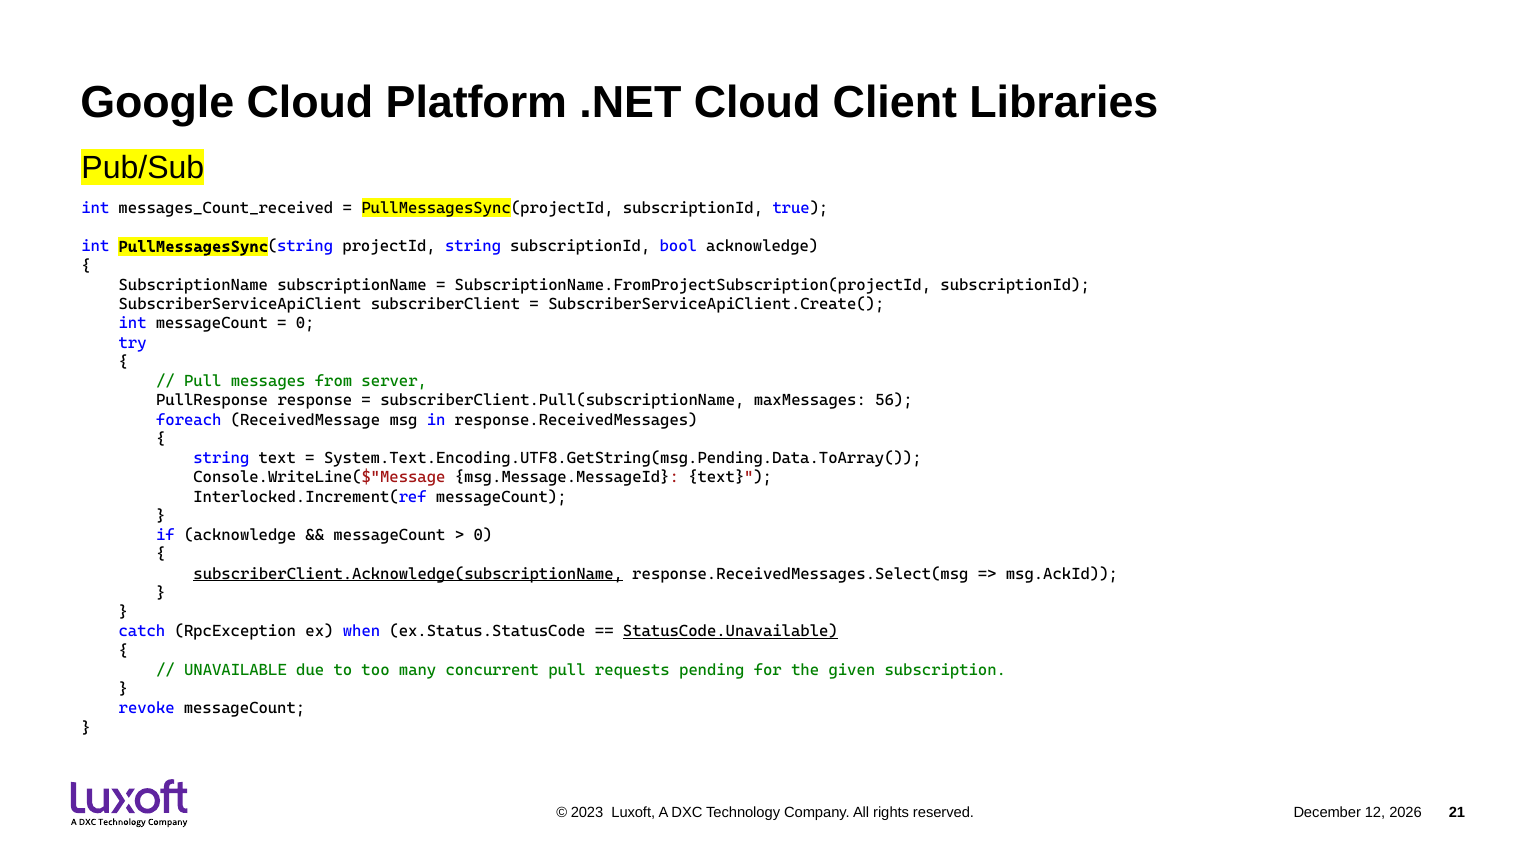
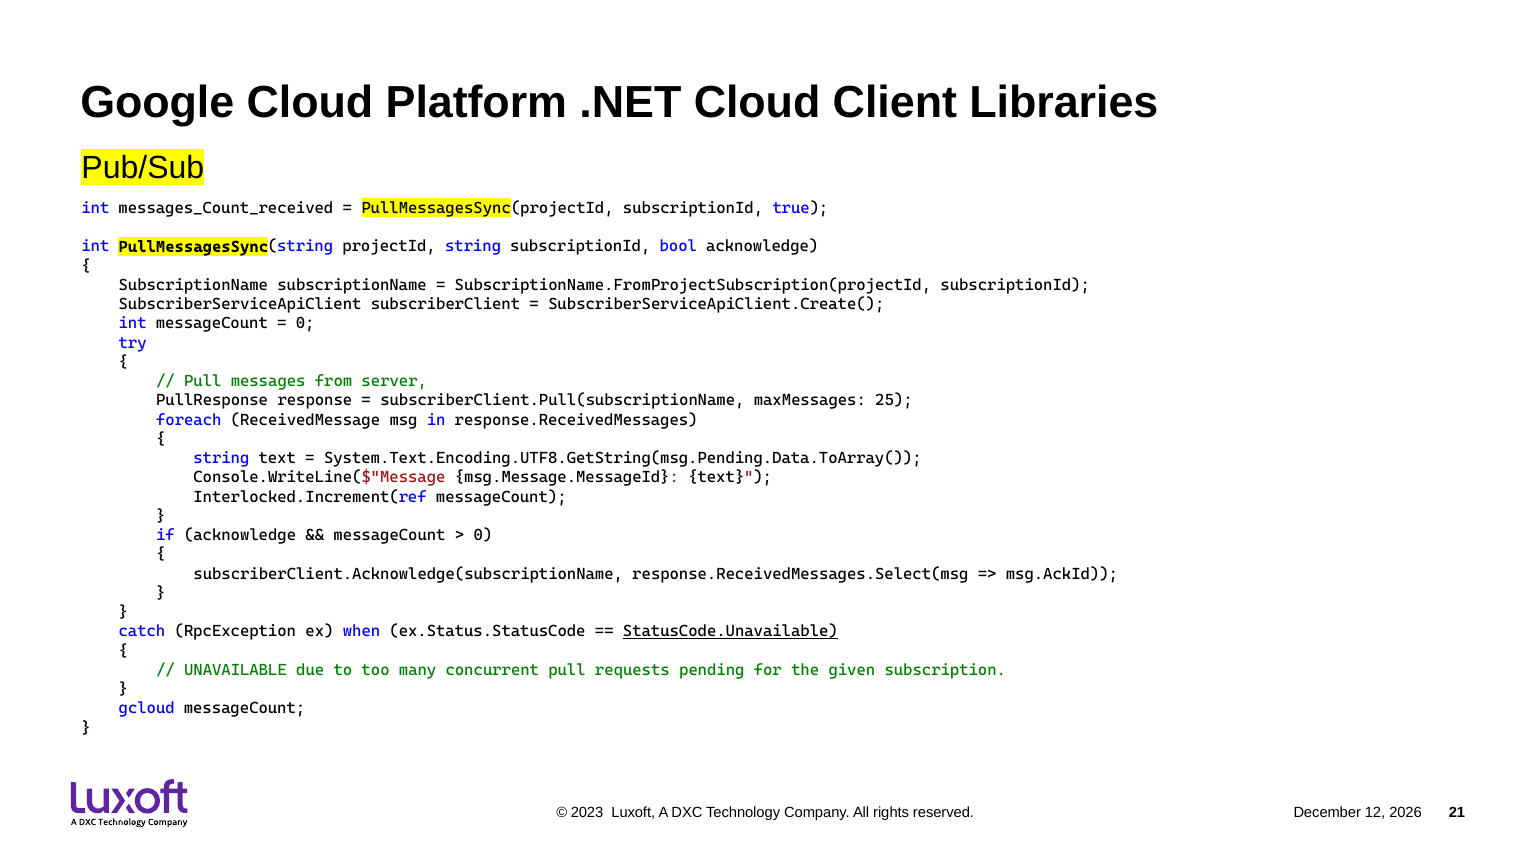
56: 56 -> 25 (894, 400)
subscriberClient.Acknowledge(subscriptionName underline: present -> none (408, 574)
revoke: revoke -> gcloud (147, 708)
